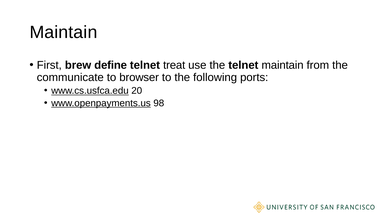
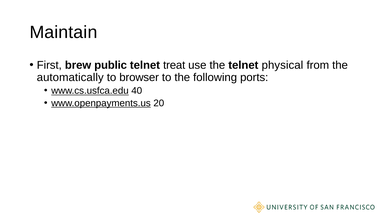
define: define -> public (111, 65)
telnet maintain: maintain -> physical (282, 65)
communicate: communicate -> automatically (70, 78)
20: 20 -> 40 (137, 91)
98: 98 -> 20 (159, 103)
